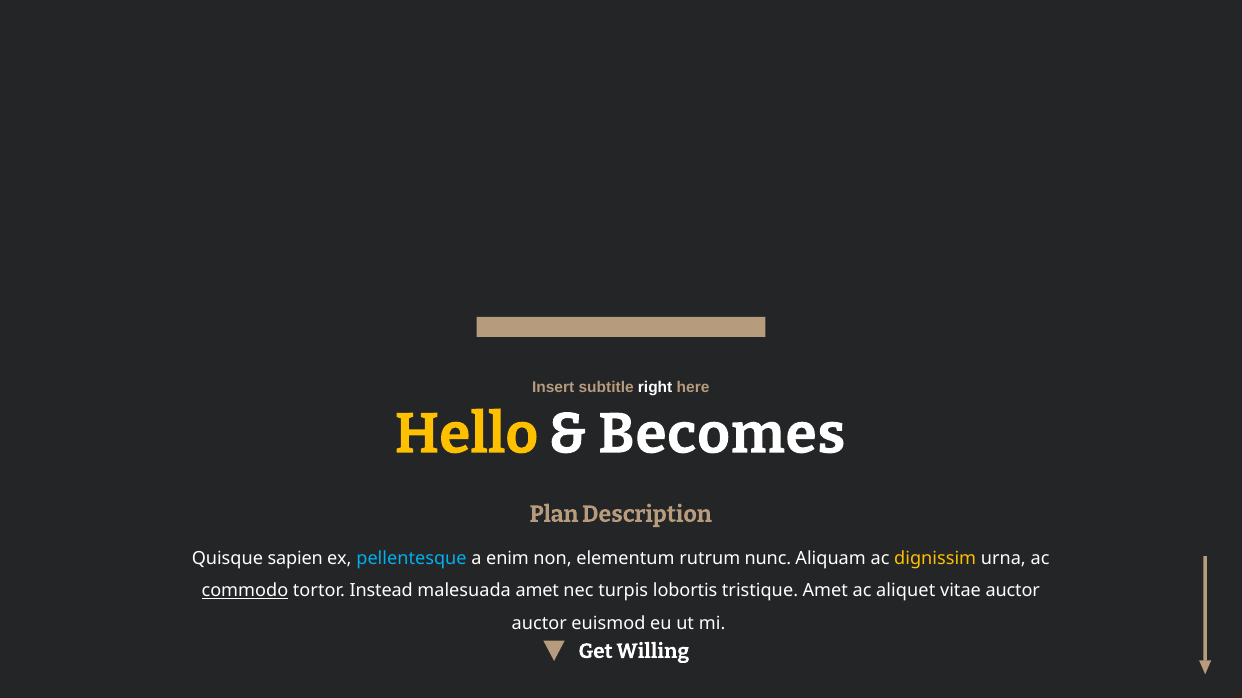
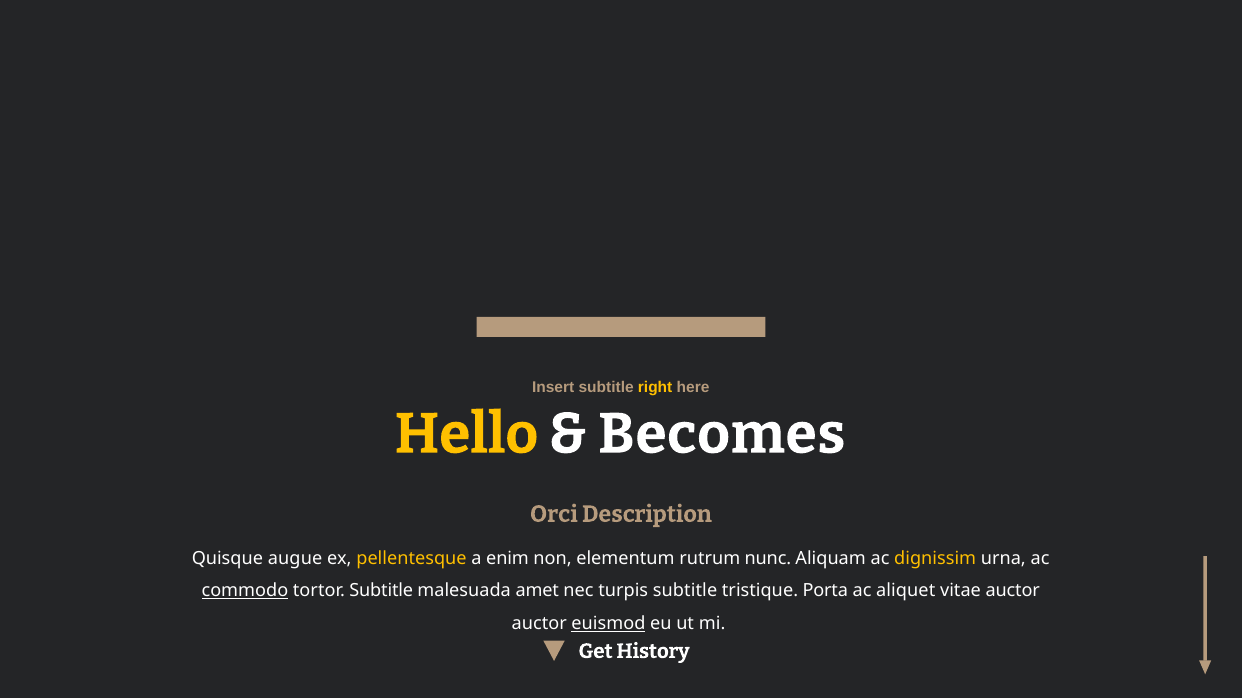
right colour: white -> yellow (655, 388)
Plan: Plan -> Orci (554, 515)
sapien: sapien -> augue (295, 559)
pellentesque colour: light blue -> yellow (411, 559)
tortor Instead: Instead -> Subtitle (381, 591)
turpis lobortis: lobortis -> subtitle (685, 591)
tristique Amet: Amet -> Porta (825, 591)
euismod underline: none -> present (608, 624)
Willing: Willing -> History (653, 652)
